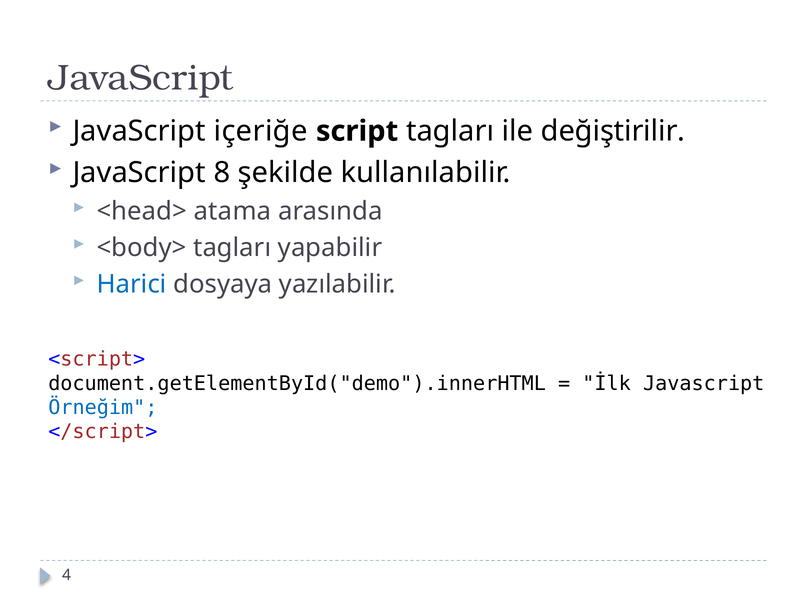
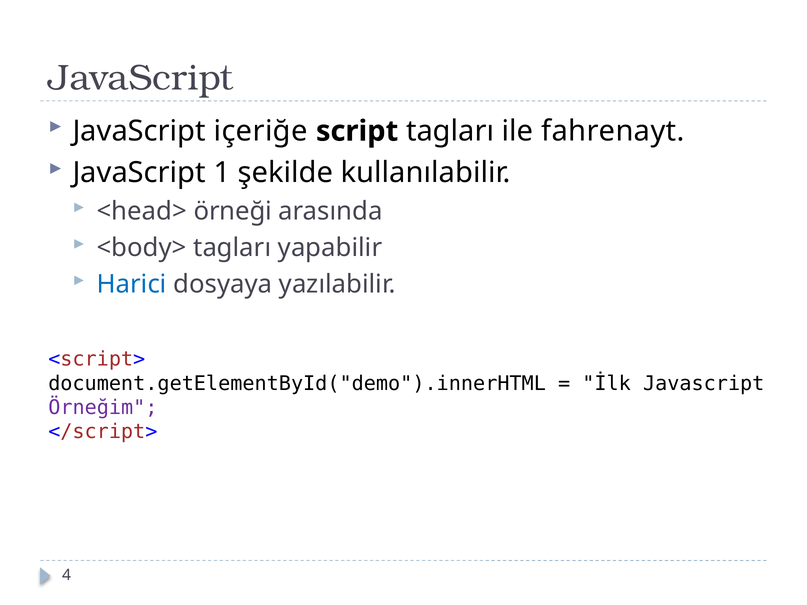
değiştirilir: değiştirilir -> fahrenayt (613, 131)
8: 8 -> 1 (222, 173)
atama: atama -> örneği (233, 211)
Örneğim colour: blue -> purple (103, 408)
